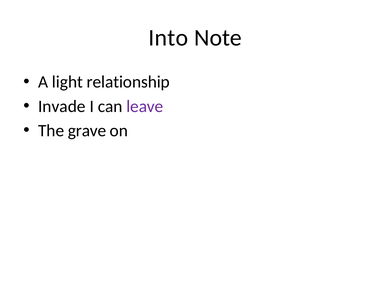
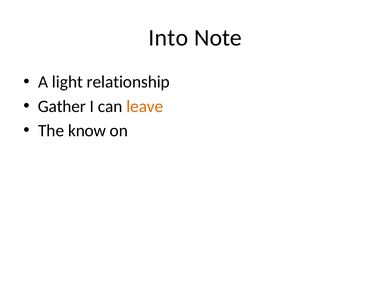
Invade: Invade -> Gather (62, 106)
leave colour: purple -> orange (145, 106)
grave: grave -> know (87, 130)
